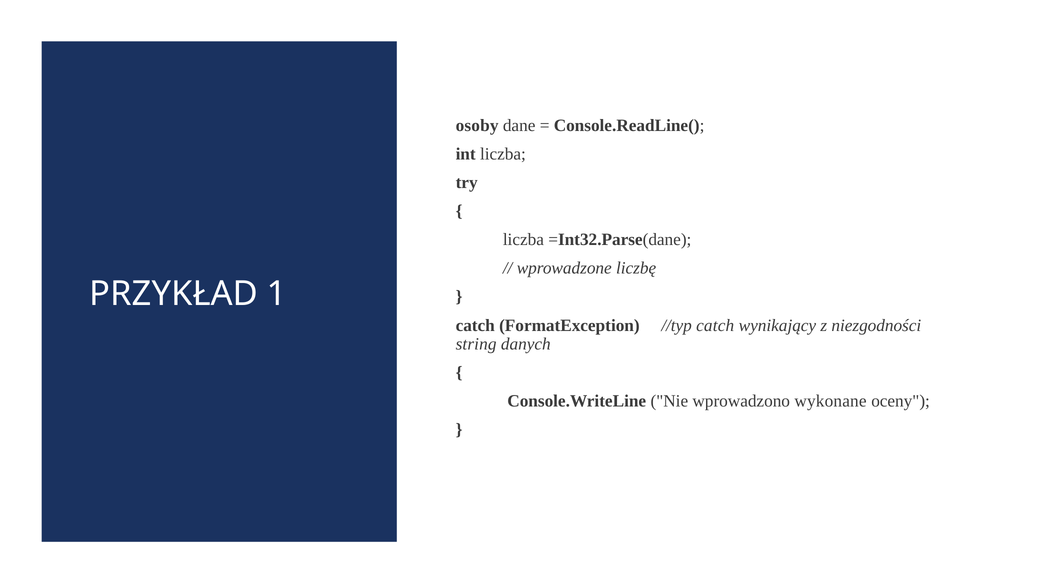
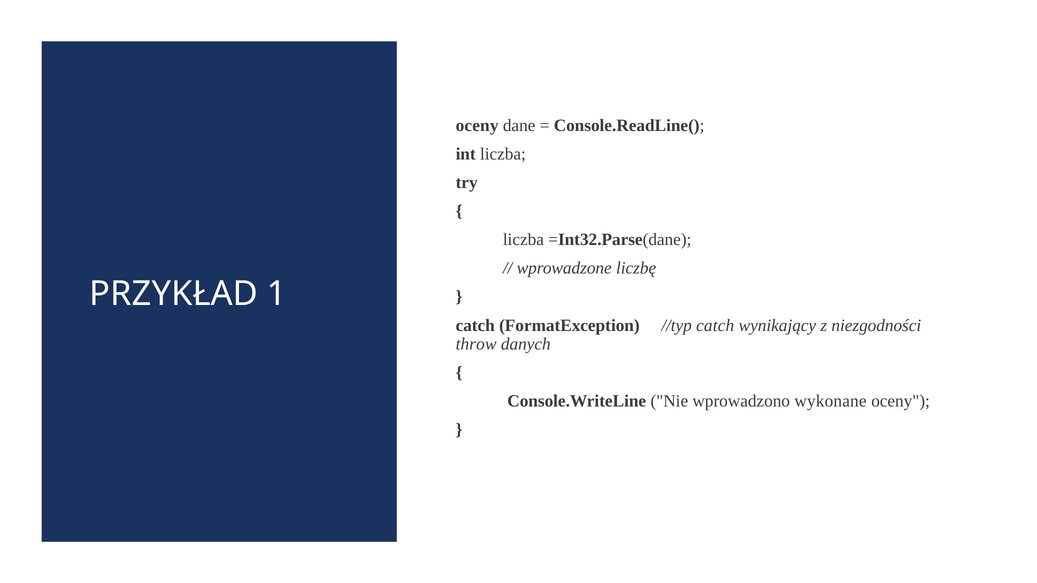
osoby: osoby -> oceny (477, 126)
string: string -> throw (476, 344)
